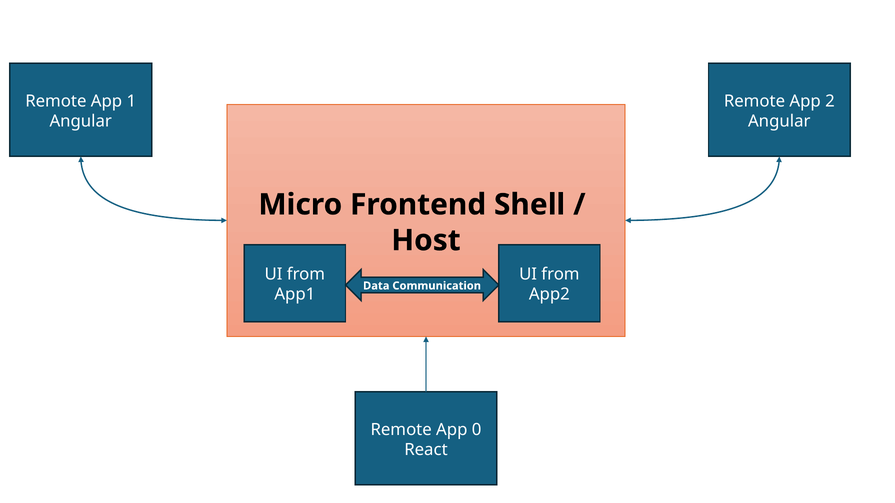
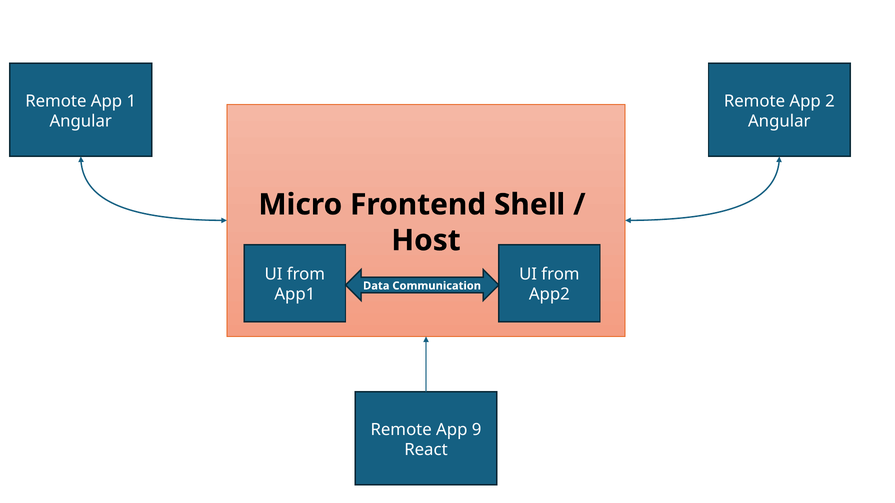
0: 0 -> 9 (477, 430)
